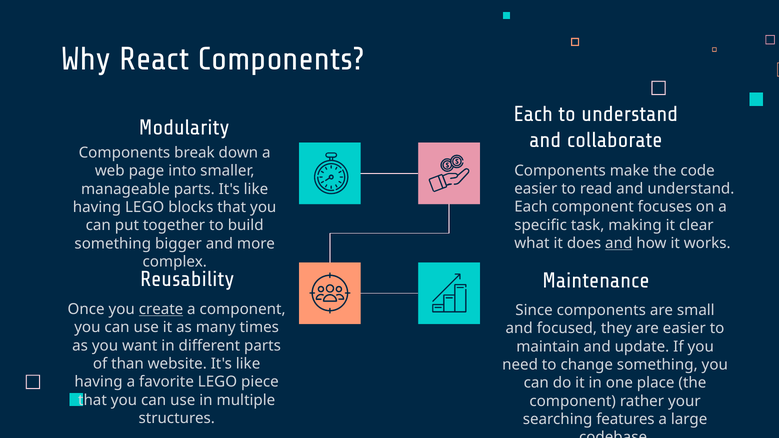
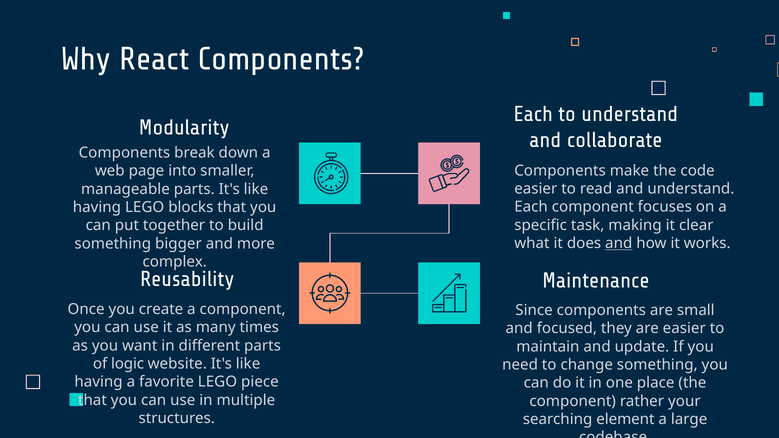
create underline: present -> none (161, 309)
than: than -> logic (128, 364)
features: features -> element (625, 419)
